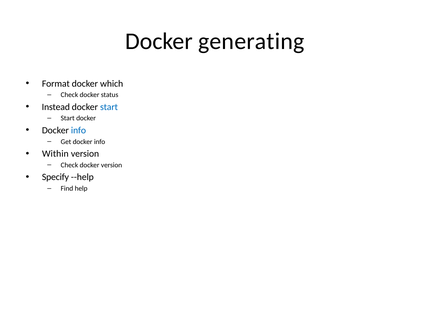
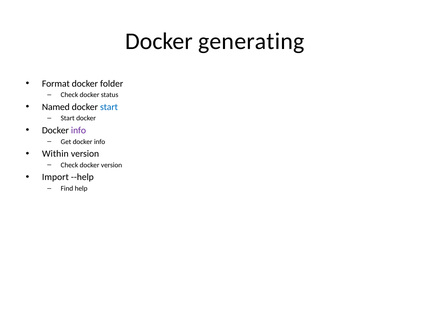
which: which -> folder (112, 84)
Instead: Instead -> Named (56, 107)
info colour: blue -> purple (78, 131)
Specify: Specify -> Import (55, 177)
